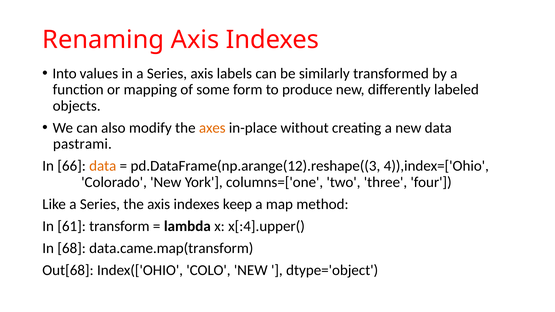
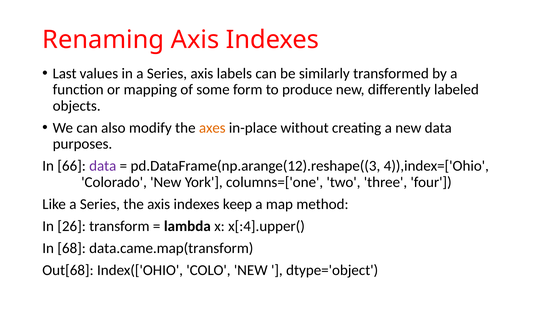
Into: Into -> Last (65, 73)
pastrami: pastrami -> purposes (82, 144)
data colour: orange -> purple (103, 166)
61: 61 -> 26 (72, 226)
